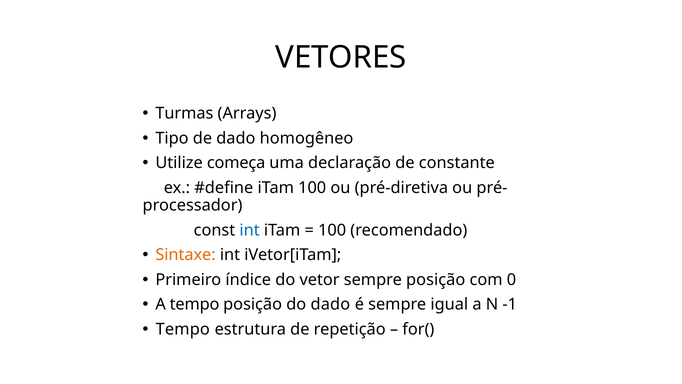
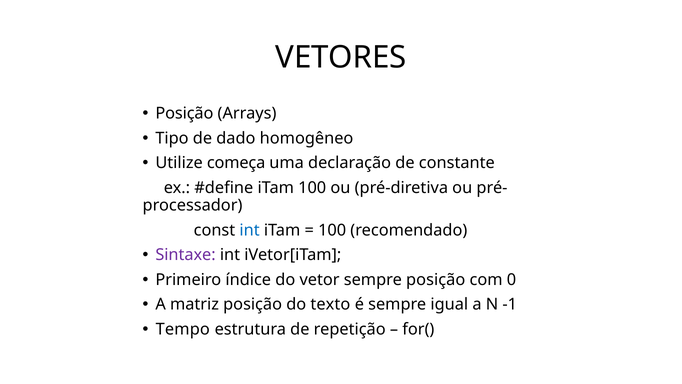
Turmas: Turmas -> Posição (184, 113)
Sintaxe colour: orange -> purple (186, 255)
A tempo: tempo -> matriz (194, 304)
do dado: dado -> texto (330, 304)
